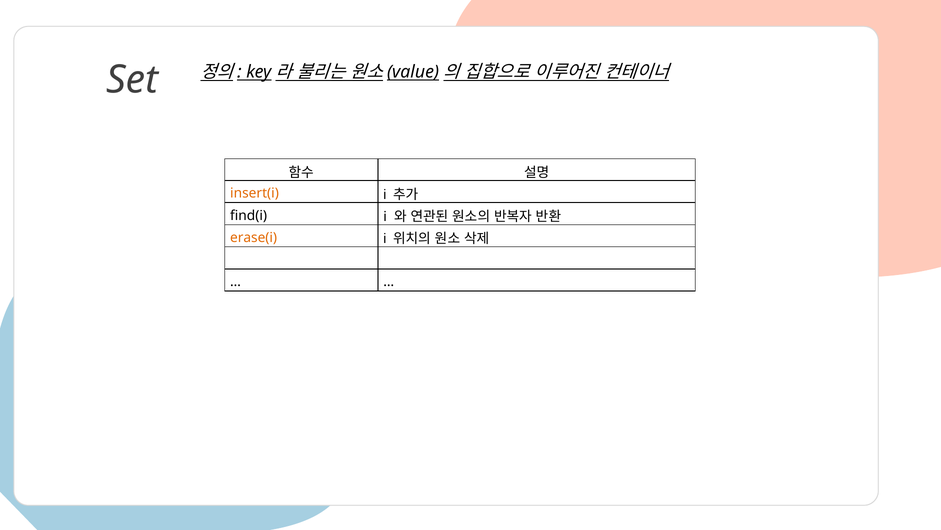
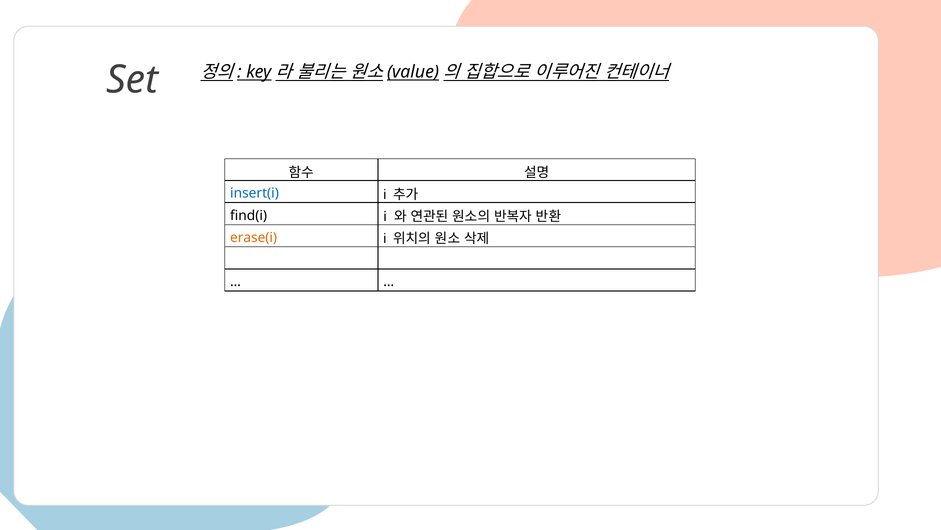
insert(i colour: orange -> blue (254, 193)
